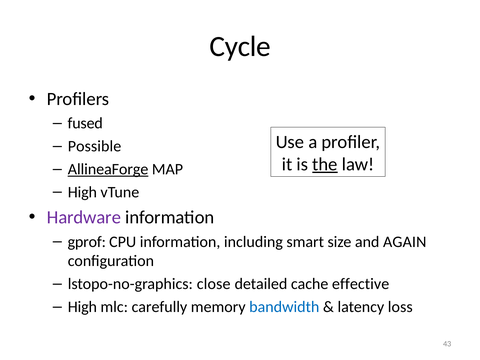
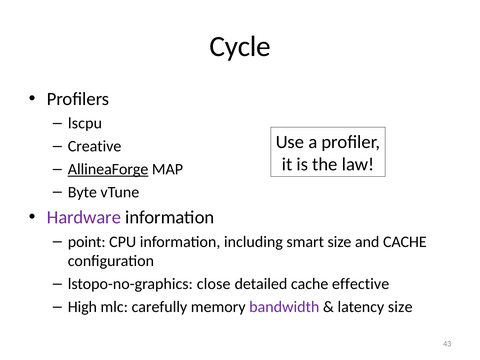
fused: fused -> lscpu (85, 123)
Possible: Possible -> Creative (95, 146)
the underline: present -> none (325, 164)
High: High -> Byte (82, 192)
gprof: gprof -> point (87, 242)
and AGAIN: AGAIN -> CACHE (405, 242)
bandwidth colour: blue -> purple (284, 307)
latency loss: loss -> size (400, 307)
